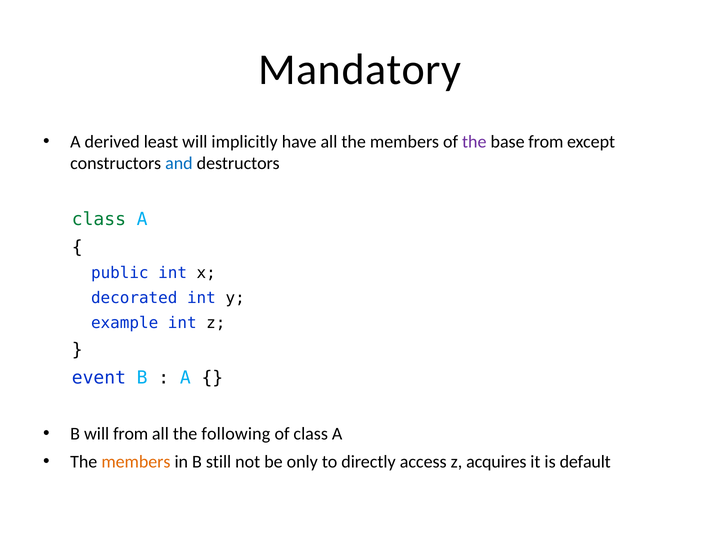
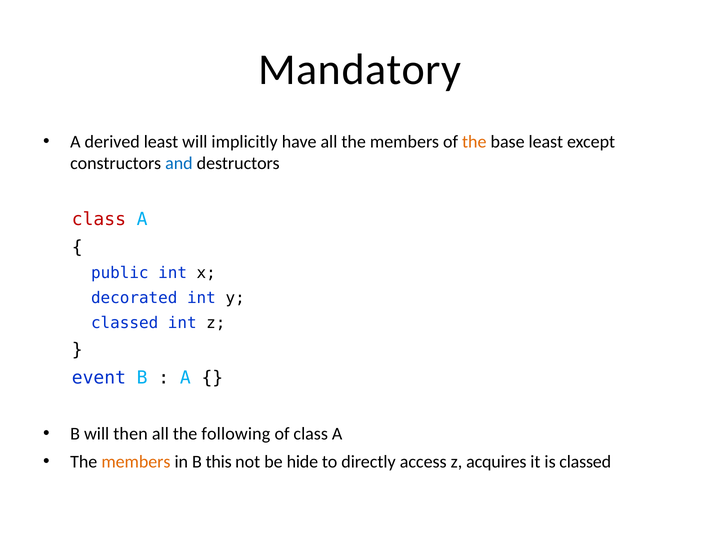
the colour: purple -> orange (474, 142)
base from: from -> least (546, 142)
class colour: green -> red (99, 219)
example: example -> classed (125, 323)
will from: from -> then (131, 434)
still: still -> this (219, 462)
only: only -> hide (302, 462)
is default: default -> classed (585, 462)
